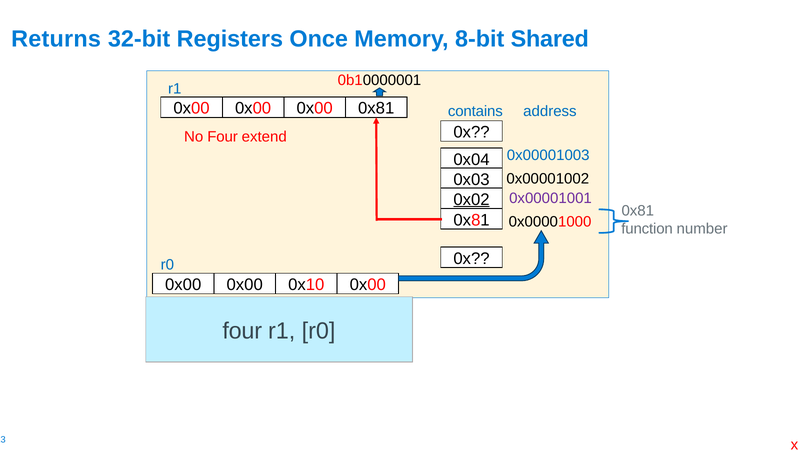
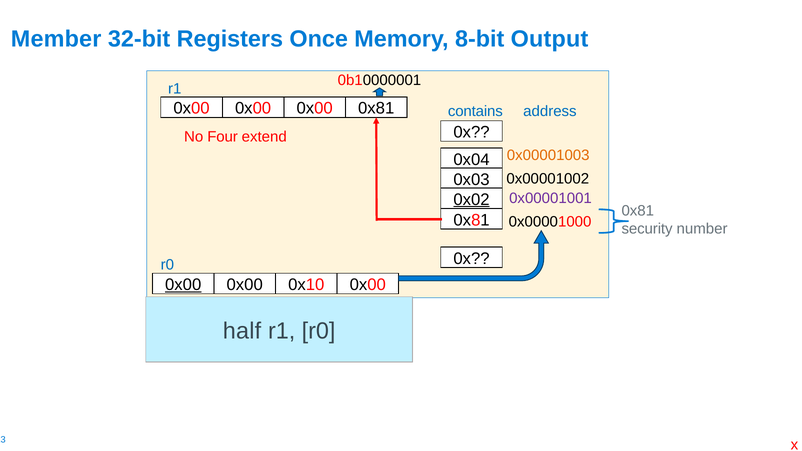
Returns: Returns -> Member (56, 39)
Shared: Shared -> Output (550, 39)
0x00001003 colour: blue -> orange (548, 155)
function: function -> security (647, 229)
0x00 underline: none -> present (183, 285)
four: four -> half (242, 331)
